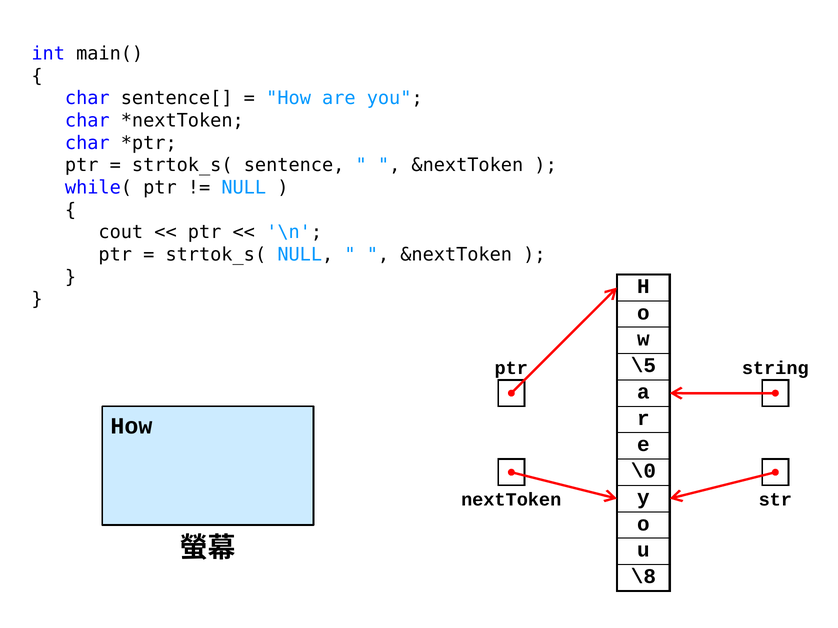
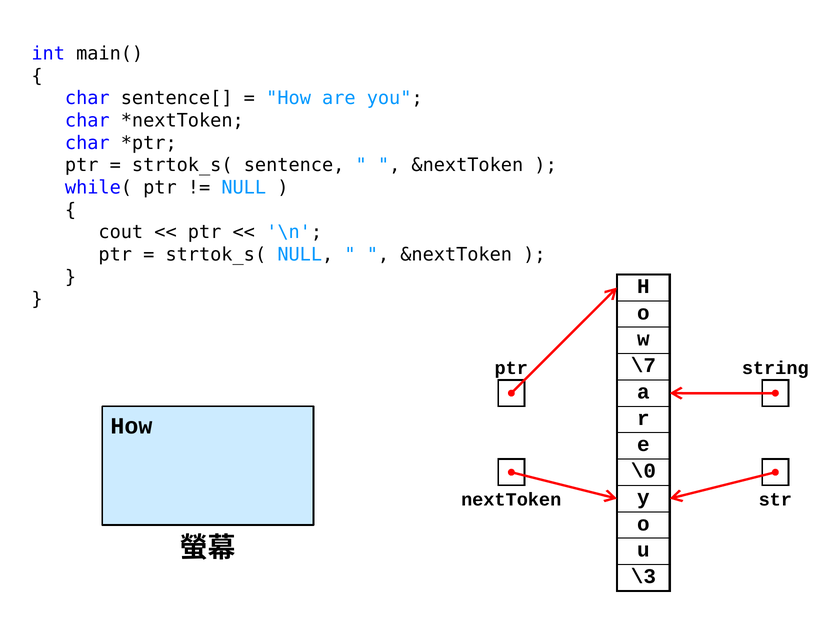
\5: \5 -> \7 (643, 366)
\8: \8 -> \3 (643, 577)
